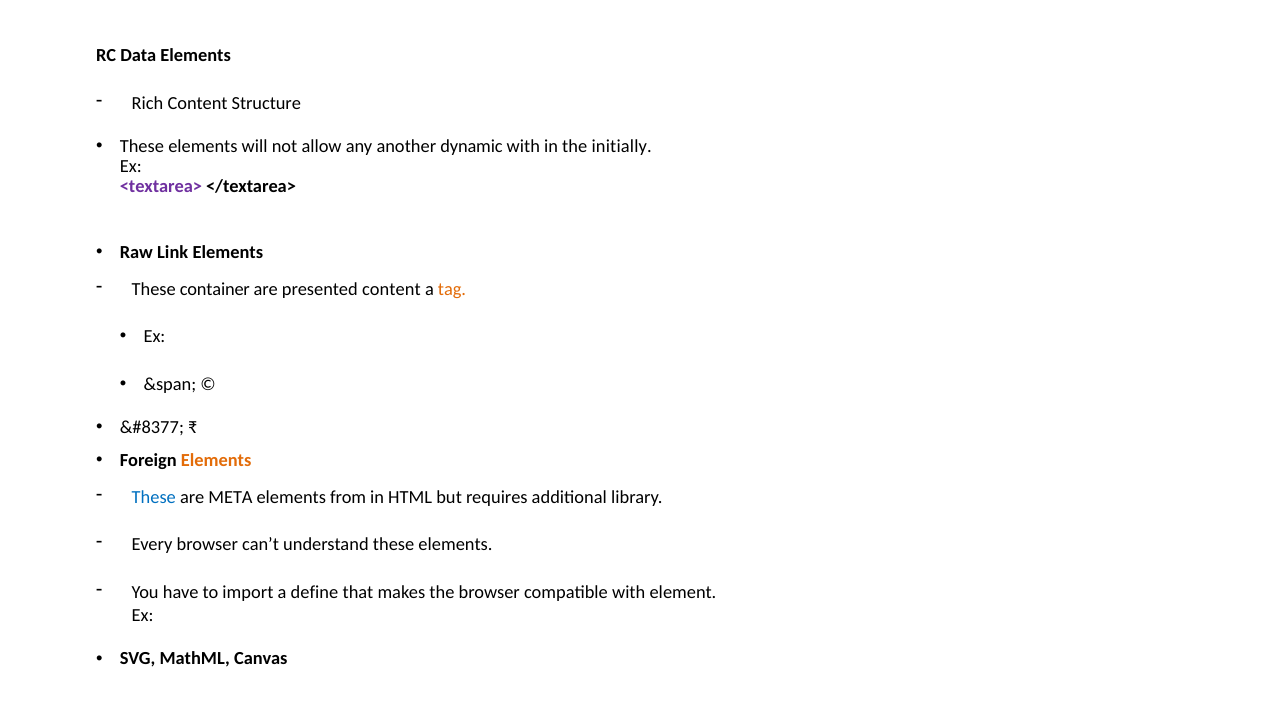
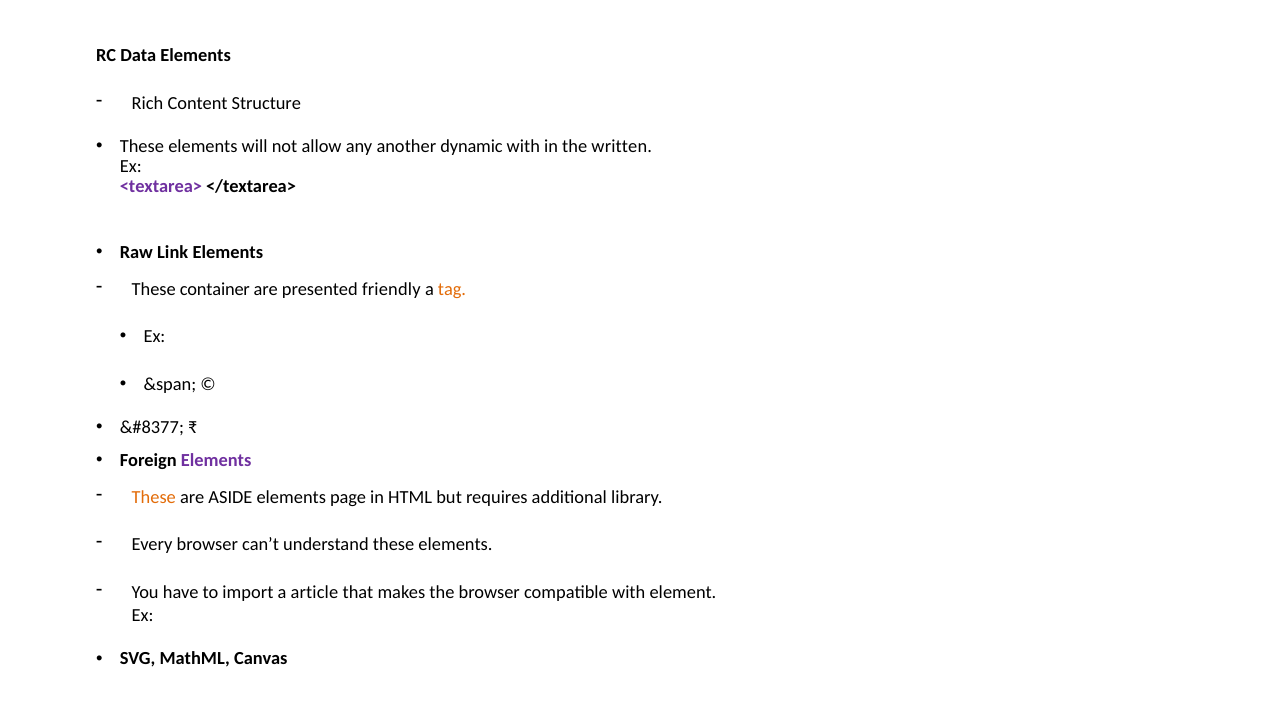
initially: initially -> written (622, 146)
presented content: content -> friendly (391, 289)
Elements colour: orange -> purple (216, 460)
These colour: blue -> orange (154, 497)
META: META -> ASIDE (230, 497)
from: from -> page (348, 497)
define: define -> article (314, 592)
